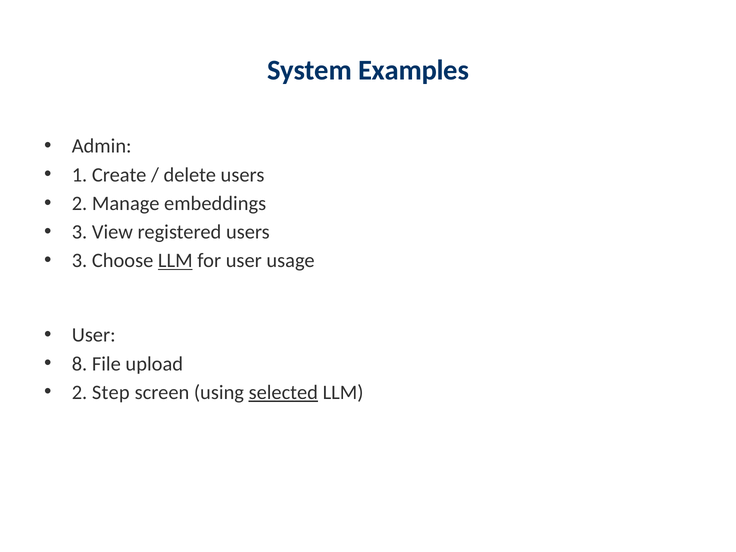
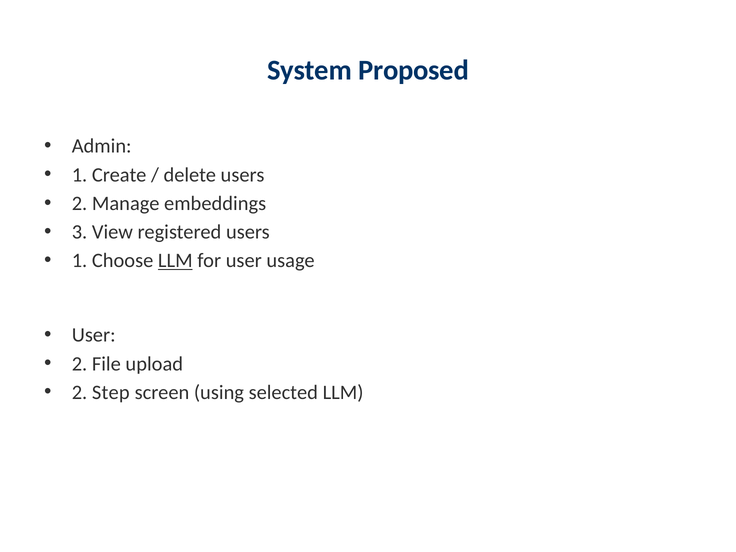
Examples: Examples -> Proposed (414, 70)
3: 3 -> 1 (80, 261)
8: 8 -> 2 (80, 364)
selected underline: present -> none (283, 392)
